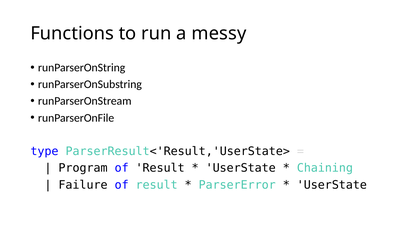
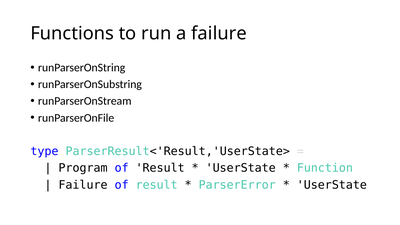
a messy: messy -> failure (219, 34)
Chaining: Chaining -> Function (325, 168)
